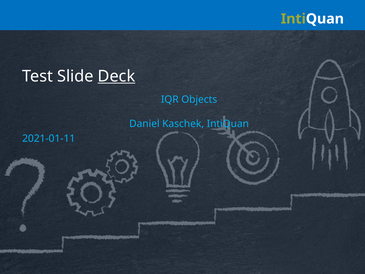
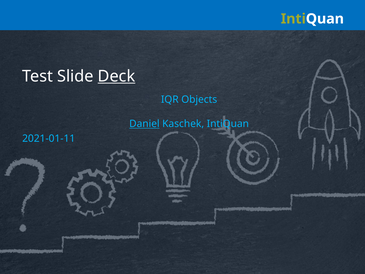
Daniel underline: none -> present (144, 124)
